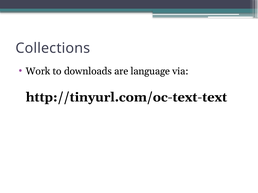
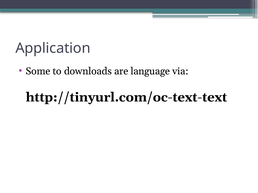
Collections: Collections -> Application (53, 48)
Work: Work -> Some (38, 71)
